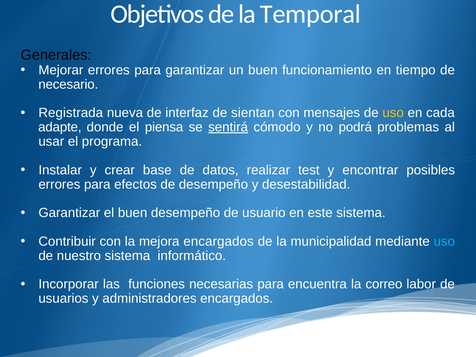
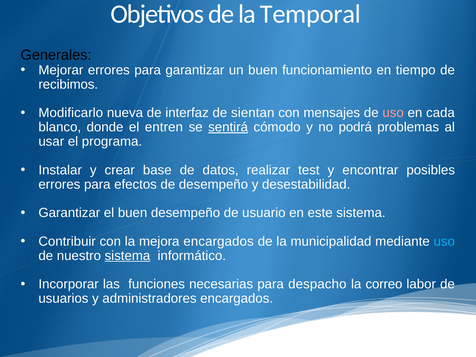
necesario: necesario -> recibimos (68, 84)
Registrada: Registrada -> Modificarlo (71, 113)
uso colour: yellow -> pink (393, 113)
adapte: adapte -> blanco (60, 127)
piensa: piensa -> entren (164, 127)
sistema underline: none -> present (127, 256)
encuentra: encuentra -> despacho (317, 284)
